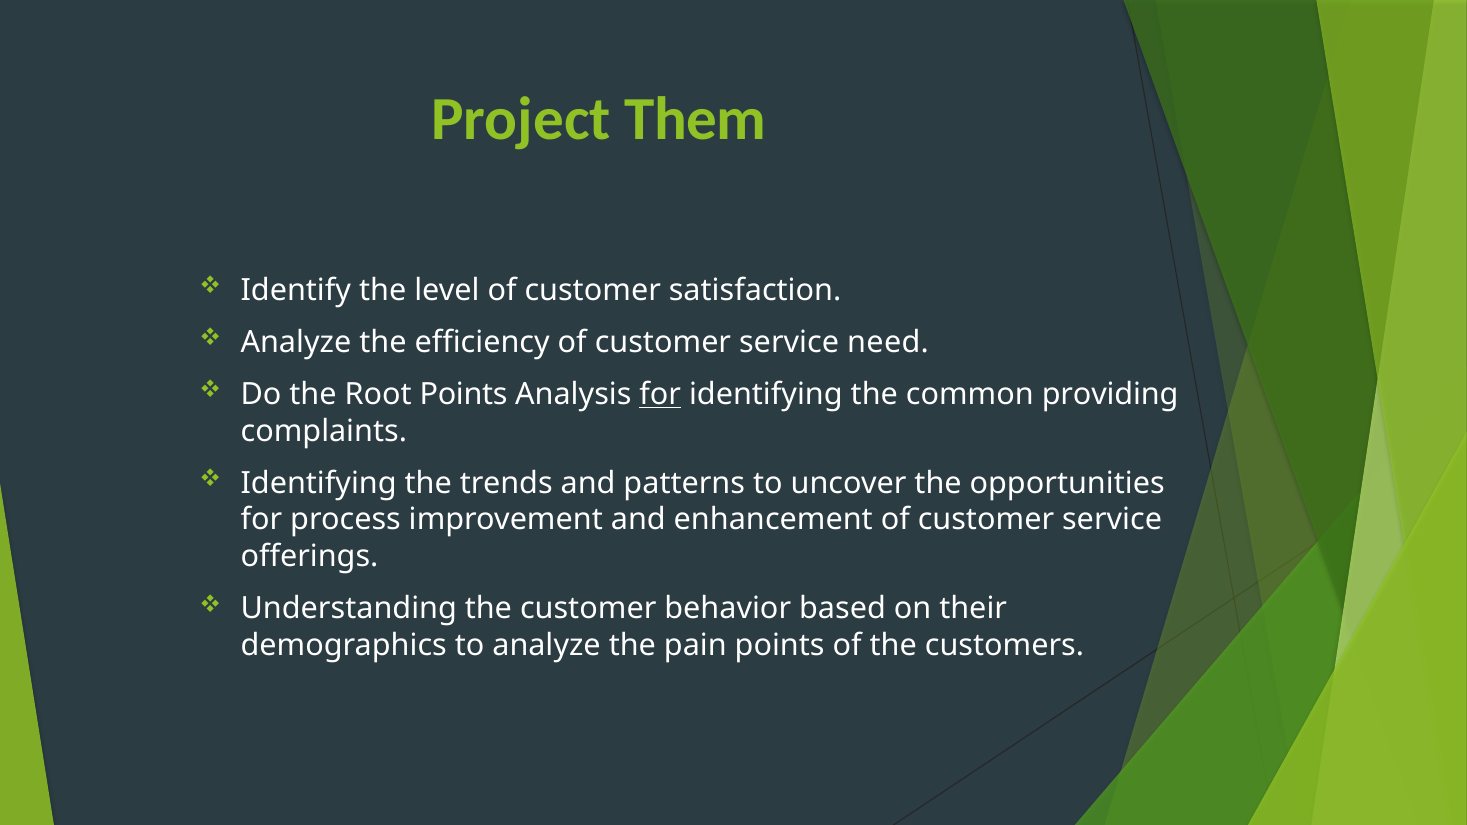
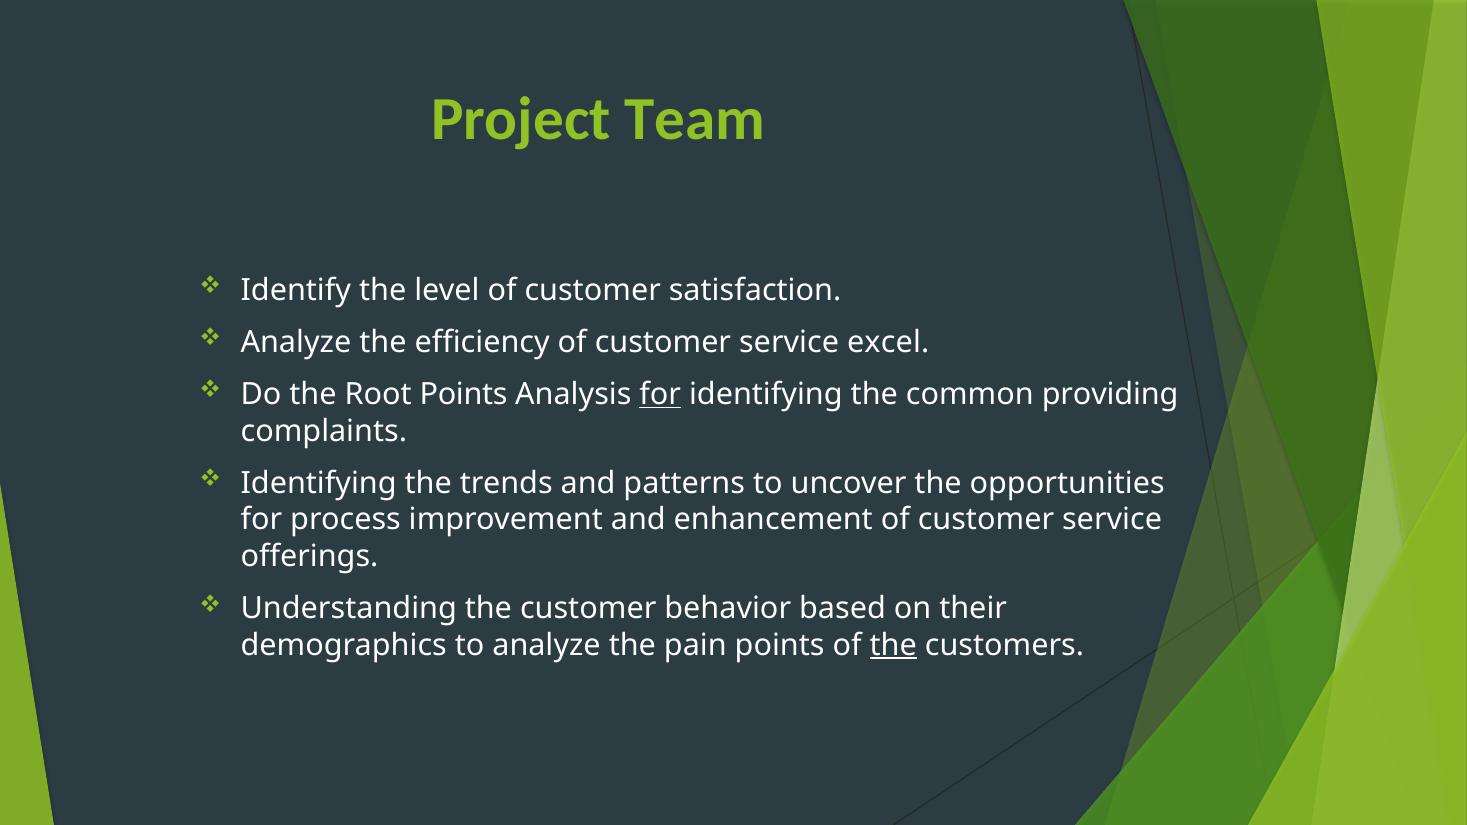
Them: Them -> Team (695, 120)
need: need -> excel (888, 342)
the underline: none -> present (893, 645)
